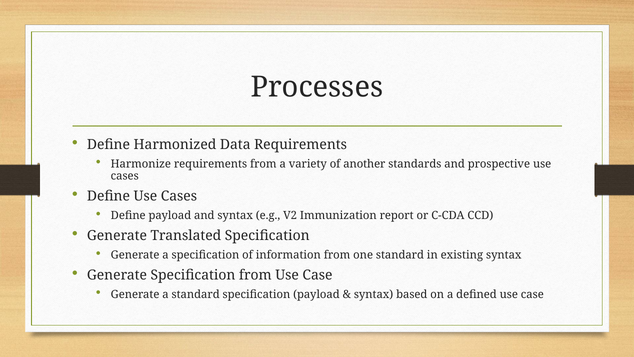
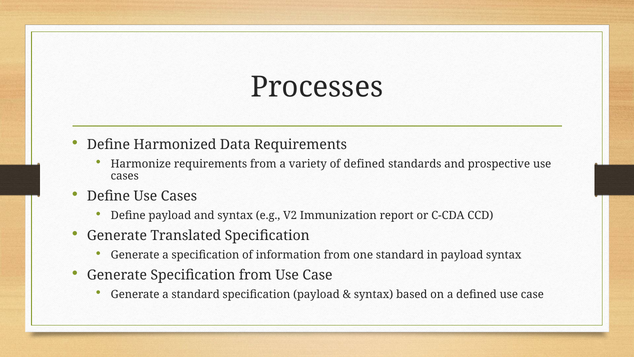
of another: another -> defined (364, 164)
in existing: existing -> payload (462, 255)
